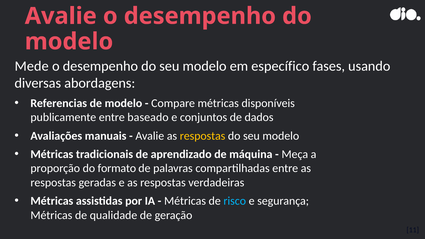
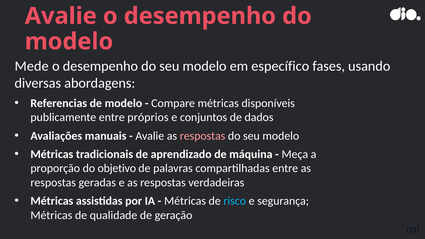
baseado: baseado -> próprios (148, 117)
respostas colour: yellow -> pink (203, 136)
formato: formato -> objetivo (117, 168)
